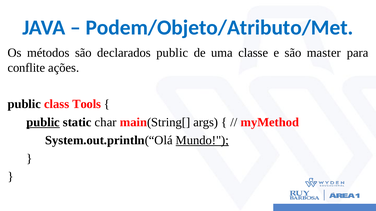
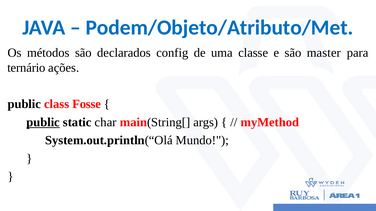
declarados public: public -> config (172, 53)
conflite: conflite -> ternário (26, 68)
Tools: Tools -> Fosse (87, 104)
Mundo underline: present -> none (202, 141)
